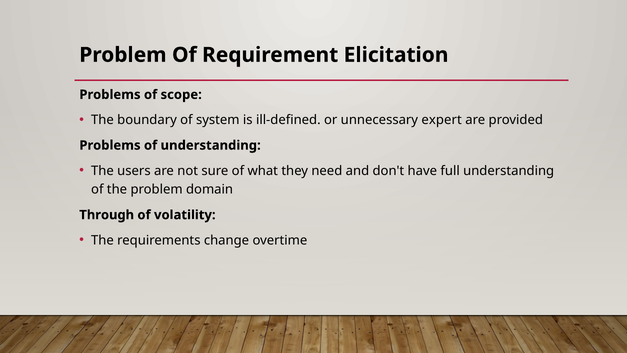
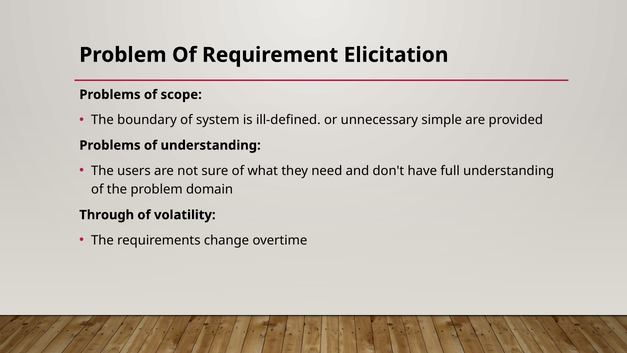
expert: expert -> simple (442, 120)
